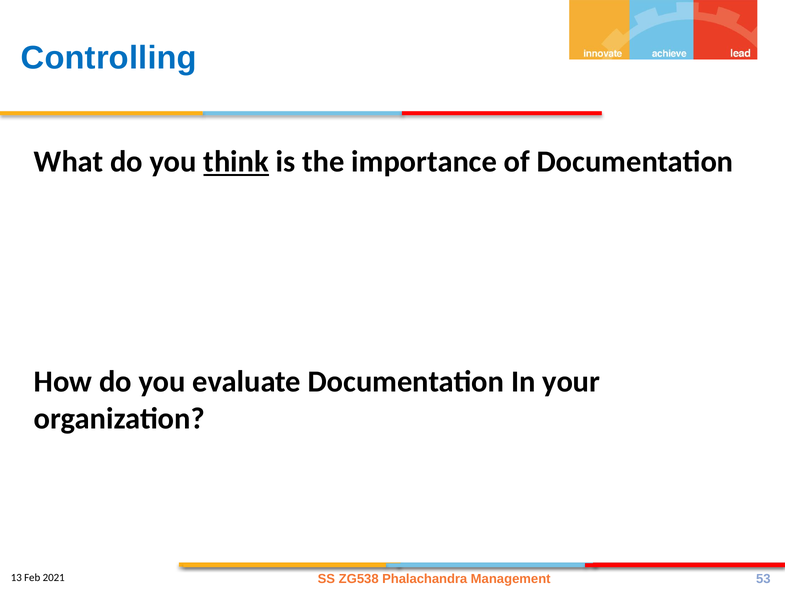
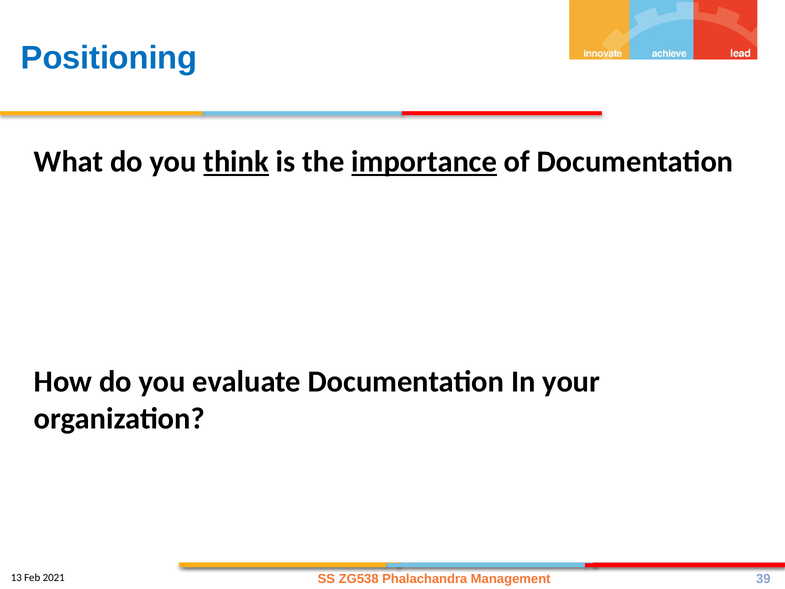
Controlling: Controlling -> Positioning (109, 58)
importance underline: none -> present (424, 162)
53: 53 -> 39 (763, 579)
